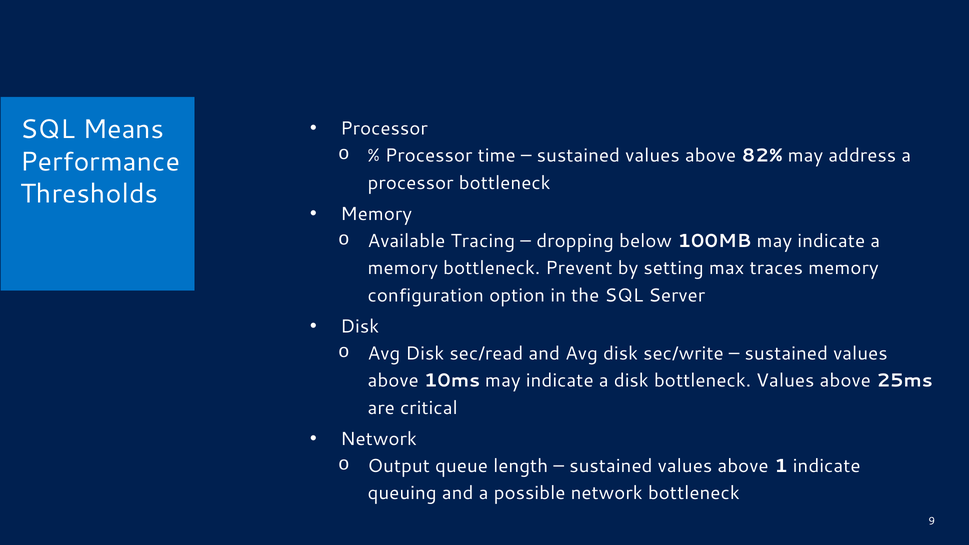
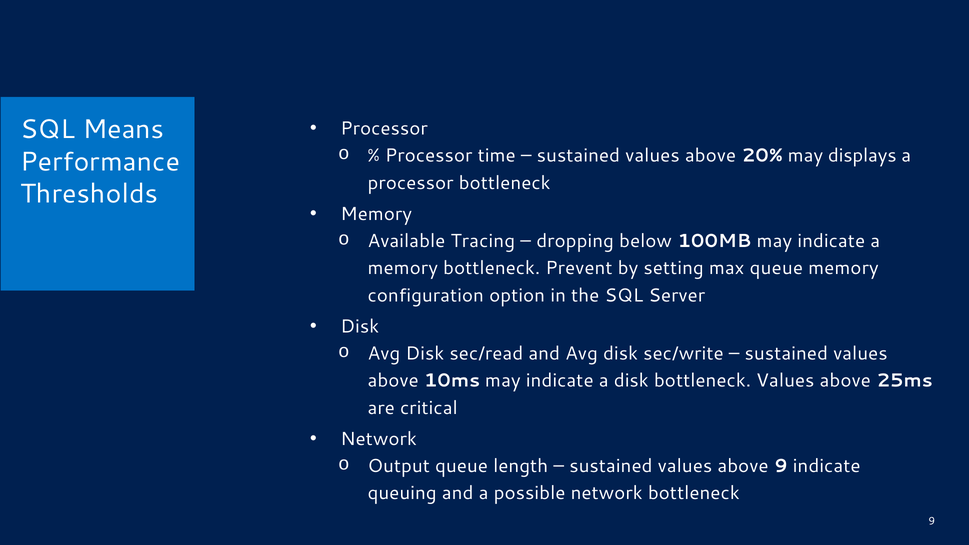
82%: 82% -> 20% (762, 156)
address: address -> displays (862, 156)
max traces: traces -> queue (776, 268)
above 1: 1 -> 9 (781, 466)
